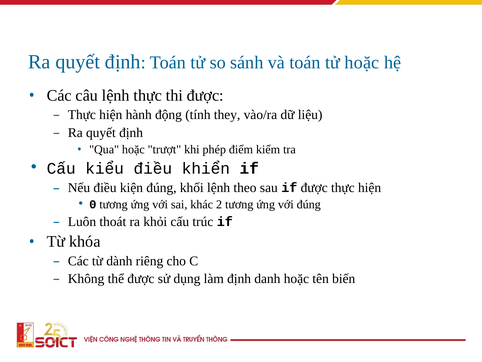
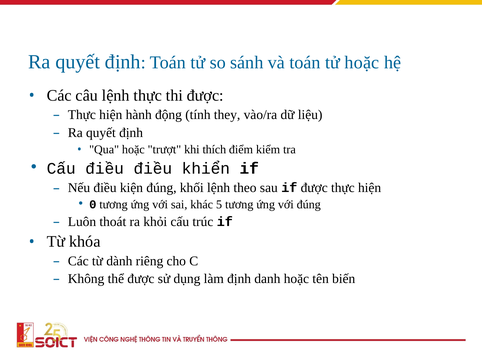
phép: phép -> thích (214, 149)
Cấu kiểu: kiểu -> điều (105, 168)
2: 2 -> 5 (219, 204)
